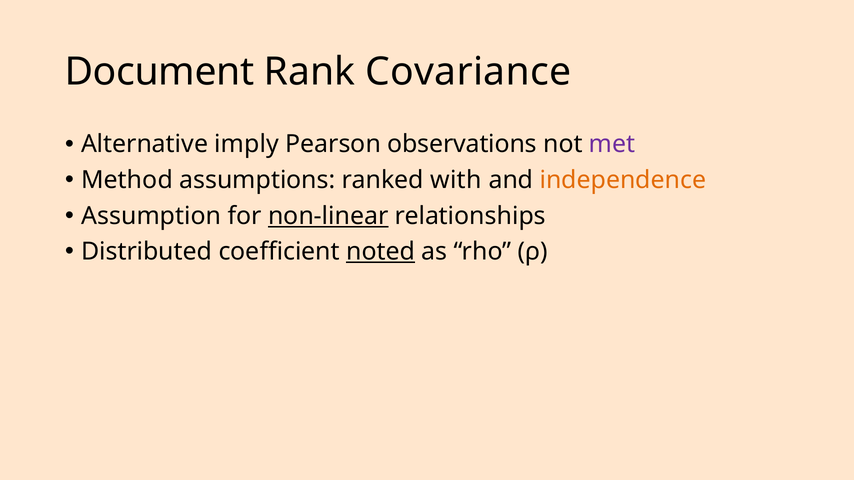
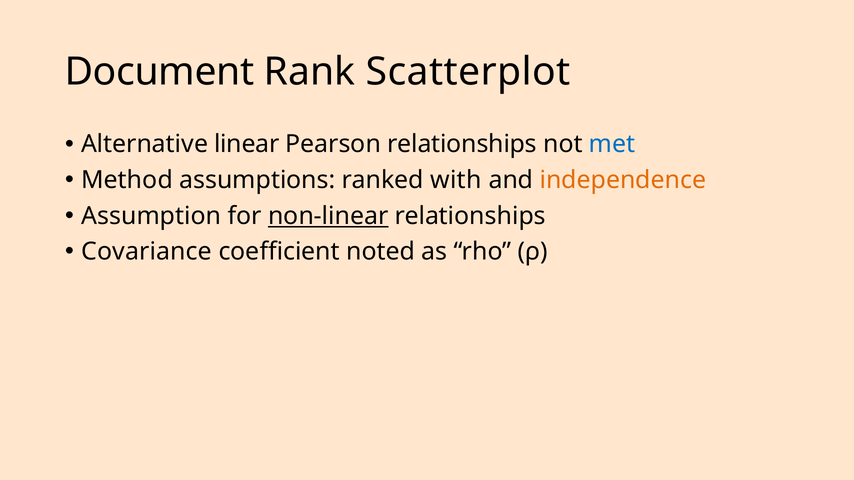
Covariance: Covariance -> Scatterplot (468, 72)
imply: imply -> linear (247, 144)
Pearson observations: observations -> relationships (462, 144)
met colour: purple -> blue (612, 144)
Distributed: Distributed -> Covariance (147, 252)
noted underline: present -> none (381, 252)
